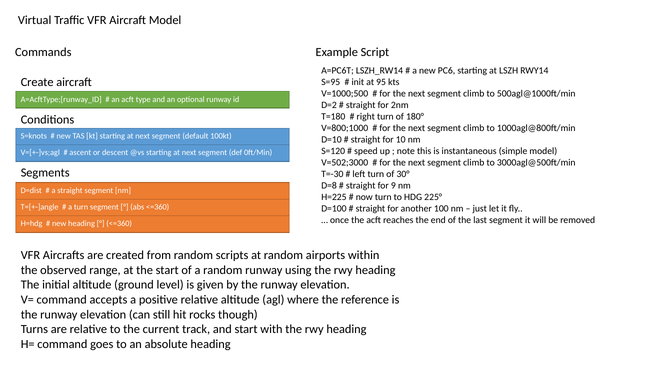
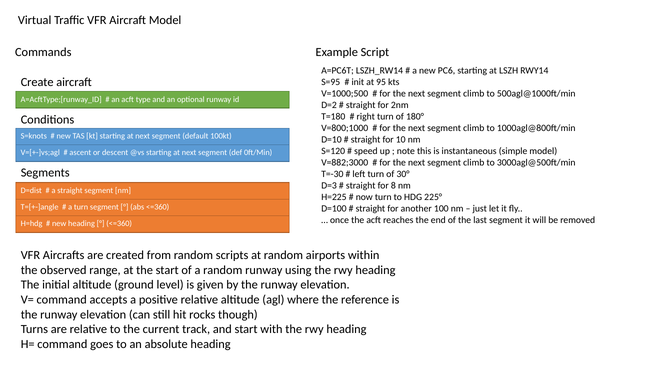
V=502;3000: V=502;3000 -> V=882;3000 (345, 163)
D=8: D=8 -> D=3 (329, 186)
9: 9 -> 8 (393, 186)
